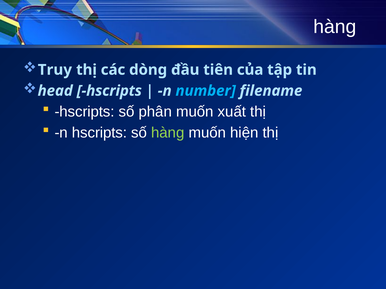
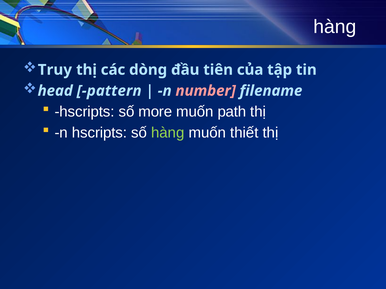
head hscripts: hscripts -> pattern (109, 91)
number colour: light blue -> pink (206, 91)
phân: phân -> more (155, 112)
xuất: xuất -> path (232, 112)
hiện: hiện -> thiết (244, 133)
